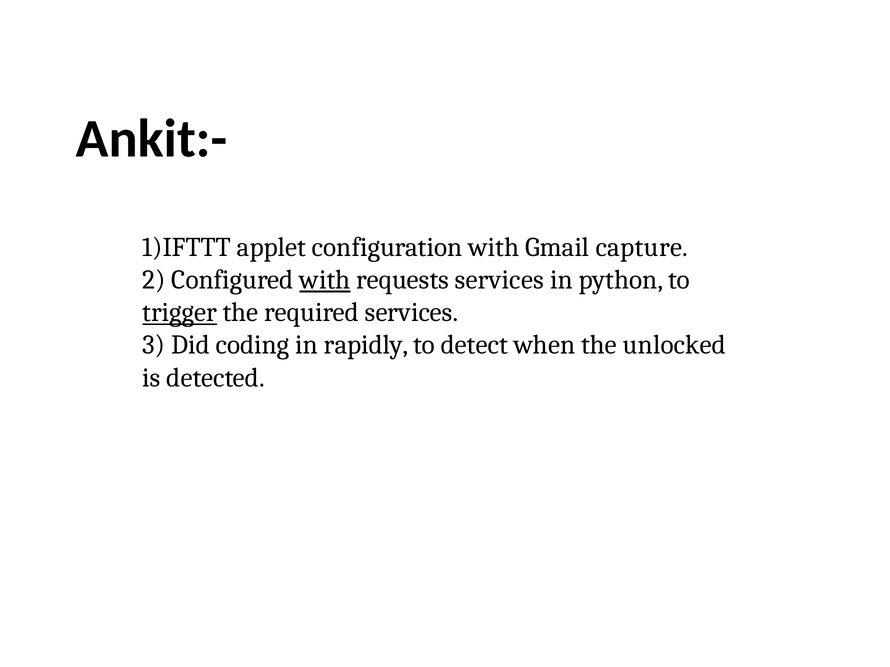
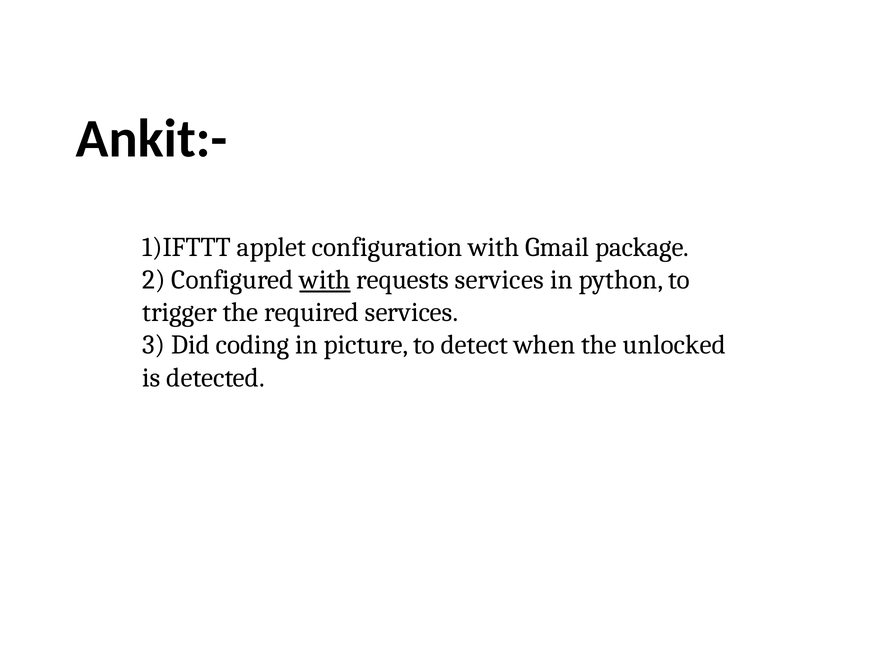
capture: capture -> package (642, 247)
trigger underline: present -> none (180, 313)
rapidly: rapidly -> picture (366, 345)
